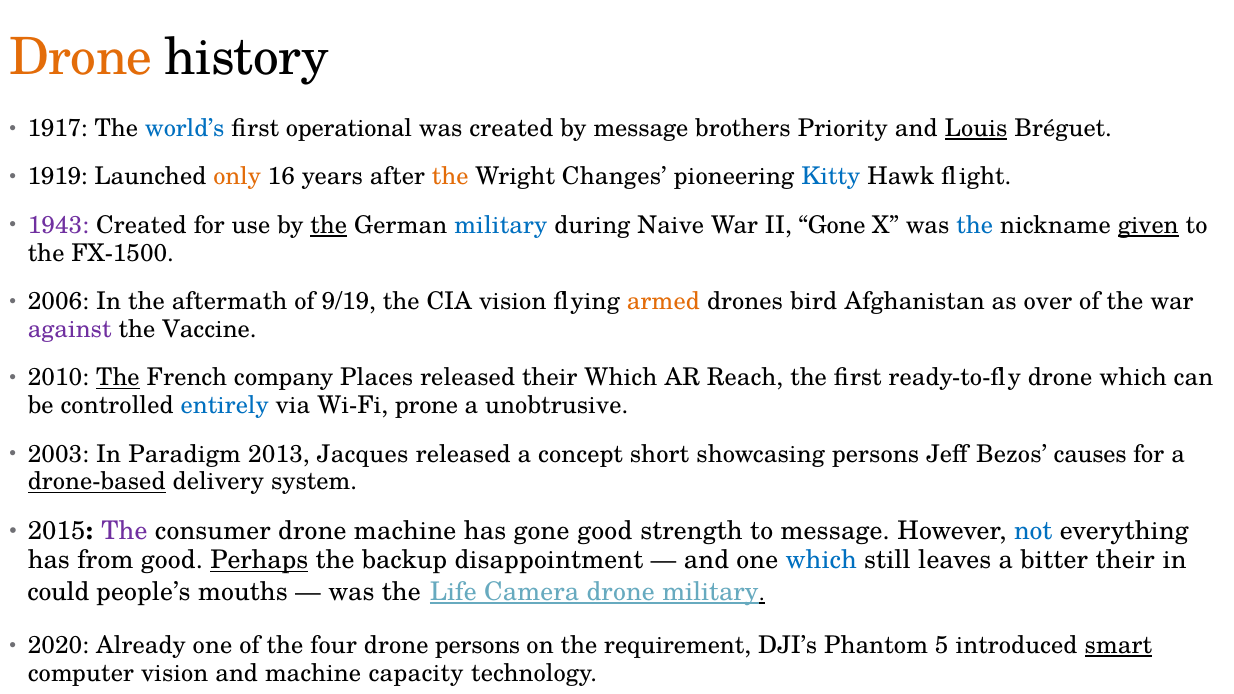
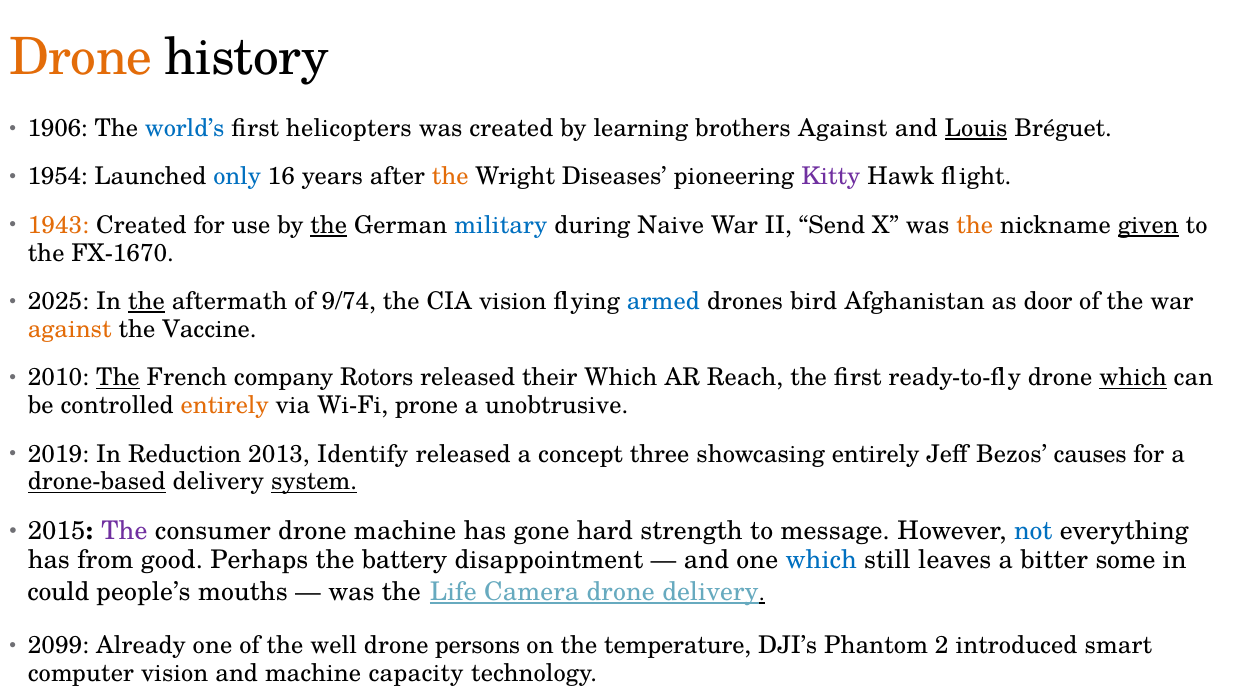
1917: 1917 -> 1906 (58, 129)
operational: operational -> helicopters (349, 129)
by message: message -> learning (641, 129)
brothers Priority: Priority -> Against (843, 129)
1919: 1919 -> 1954 (58, 177)
only colour: orange -> blue (237, 177)
Changes: Changes -> Diseases (614, 177)
Kitty colour: blue -> purple (831, 177)
1943 colour: purple -> orange (58, 225)
II Gone: Gone -> Send (832, 225)
the colour: blue -> orange (975, 225)
FX-1500: FX-1500 -> FX-1670 (123, 253)
2006: 2006 -> 2025 (58, 302)
the underline: none -> present (146, 302)
9/19: 9/19 -> 9/74 (349, 302)
armed colour: orange -> blue (663, 302)
over: over -> door (1048, 302)
against colour: purple -> orange (70, 329)
Places: Places -> Rotors (377, 378)
which underline: none -> present (1133, 378)
entirely colour: blue -> orange (225, 406)
2003: 2003 -> 2019 (58, 454)
Paradigm: Paradigm -> Reduction (185, 454)
Jacques: Jacques -> Identify (363, 454)
short: short -> three (660, 454)
showcasing persons: persons -> entirely (876, 454)
system underline: none -> present (314, 482)
gone good: good -> hard (605, 531)
Perhaps underline: present -> none (259, 561)
backup: backup -> battery (405, 561)
bitter their: their -> some (1125, 561)
drone military: military -> delivery (710, 592)
2020: 2020 -> 2099 (58, 646)
four: four -> well (334, 646)
requirement: requirement -> temperature (678, 646)
5: 5 -> 2 (942, 646)
smart underline: present -> none (1118, 646)
